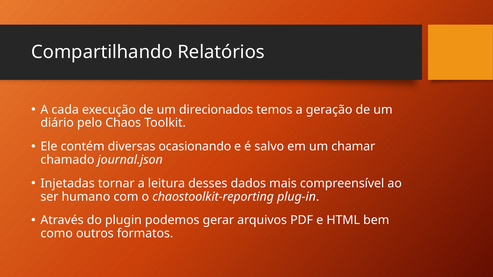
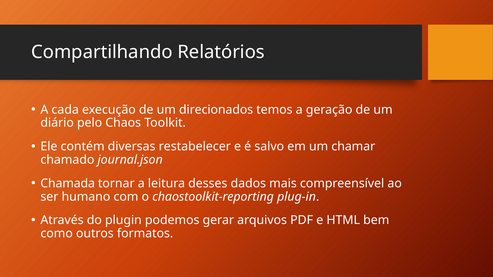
ocasionando: ocasionando -> restabelecer (195, 147)
Injetadas: Injetadas -> Chamada (68, 184)
